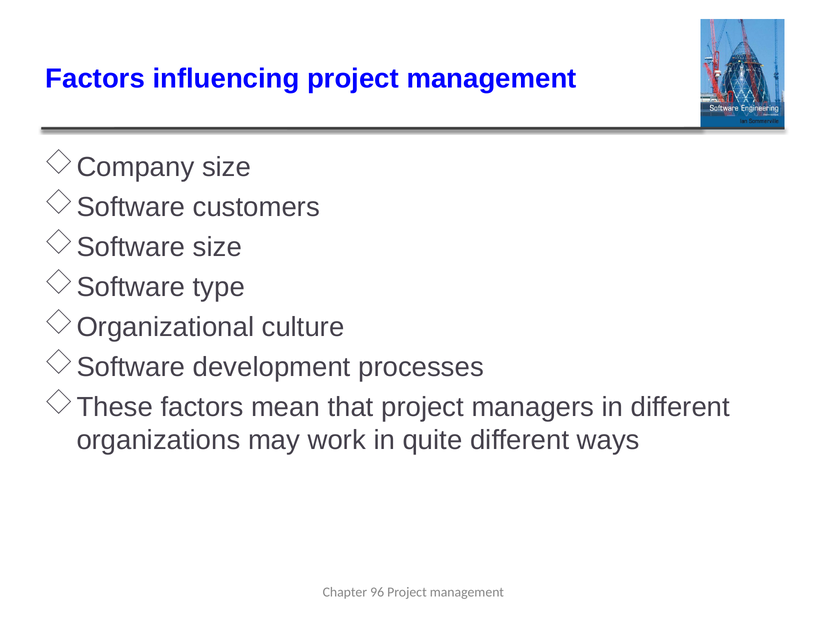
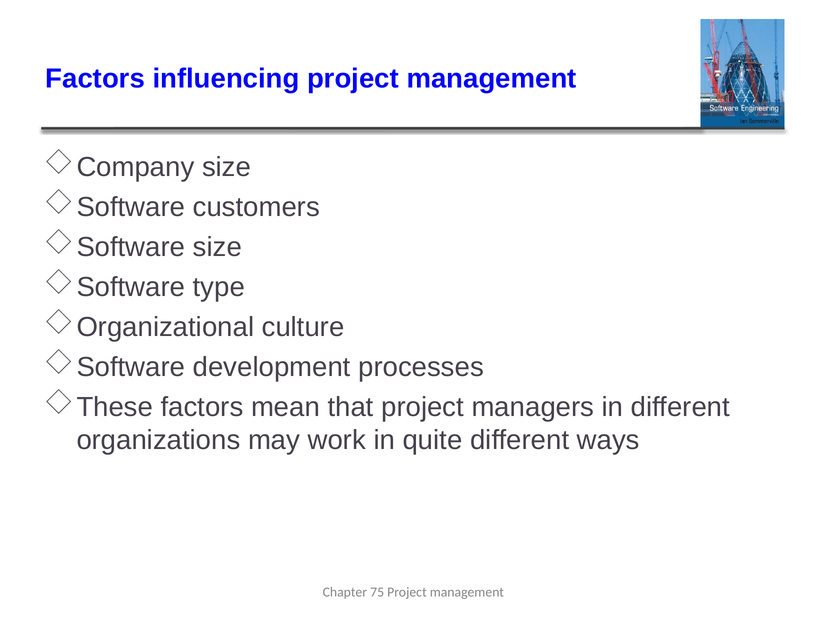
96: 96 -> 75 (377, 592)
